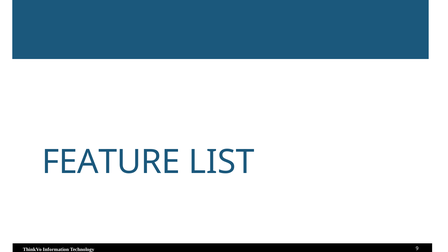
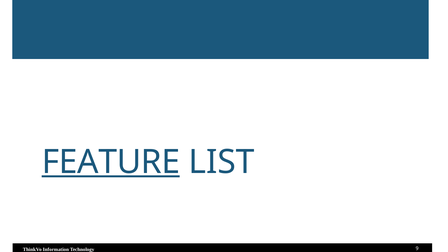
FEATURE underline: none -> present (111, 162)
